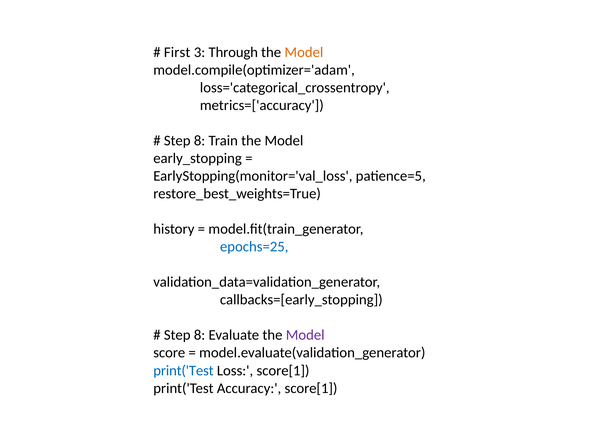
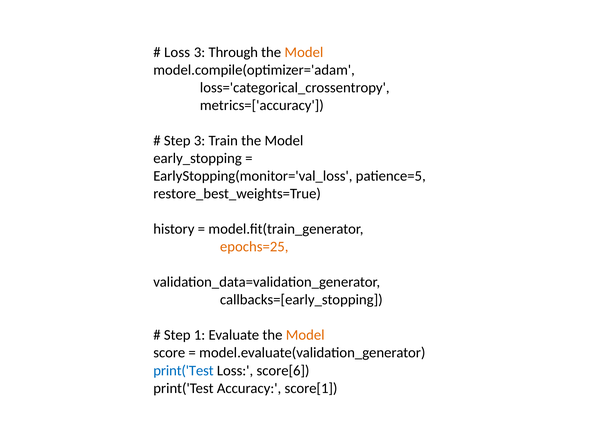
First: First -> Loss (177, 52)
8: 8 -> 3 (200, 141)
epochs=25 colour: blue -> orange (254, 247)
8: 8 -> 1 (200, 335)
Model colour: purple -> orange (305, 335)
Loss score[1: score[1 -> score[6 (283, 371)
